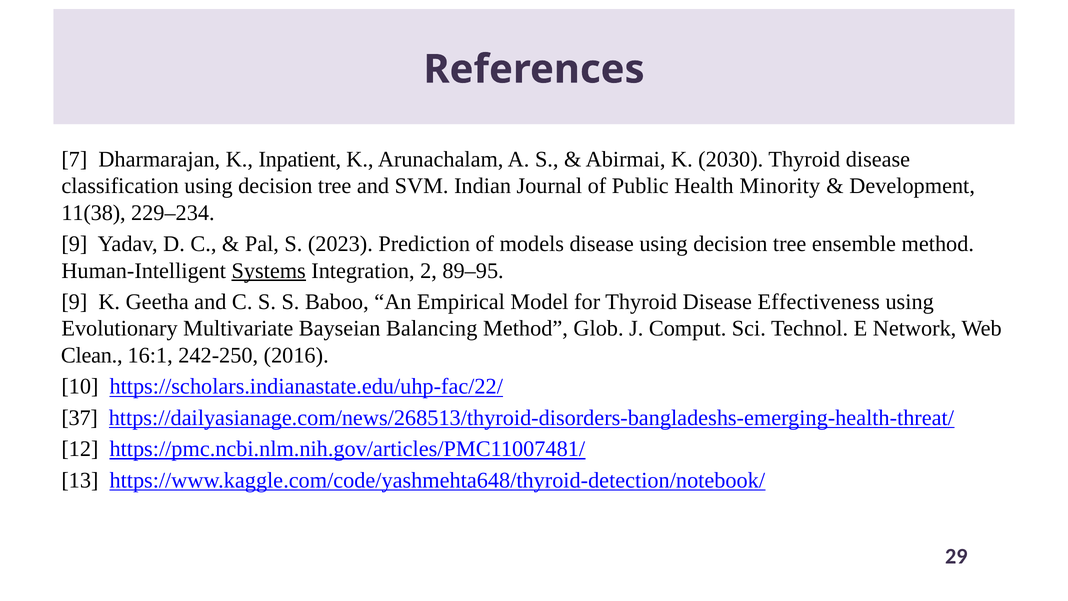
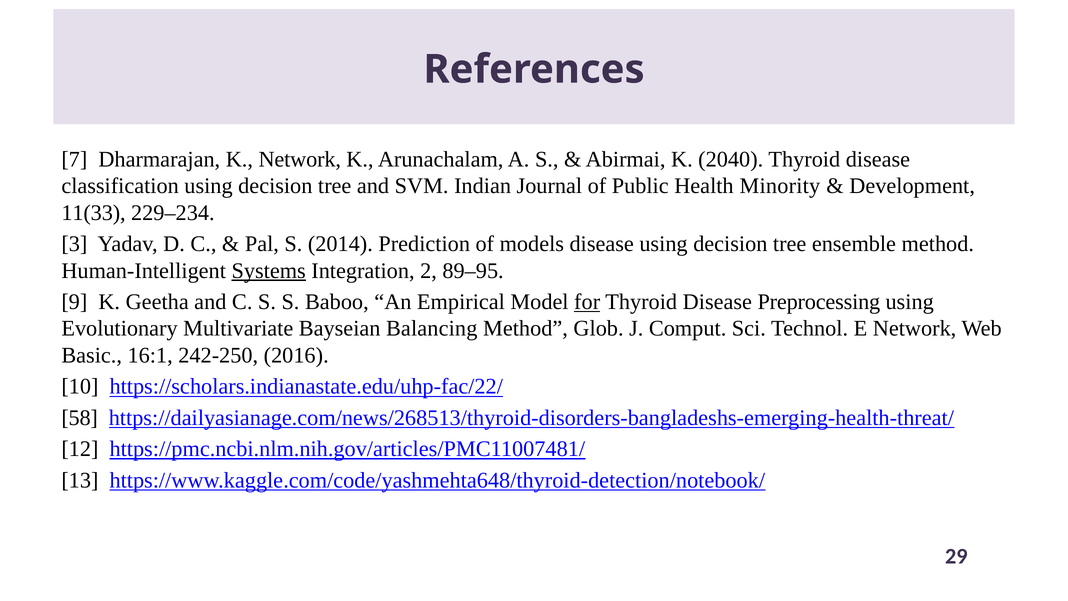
K Inpatient: Inpatient -> Network (300, 159)
2030: 2030 -> 2040 (731, 159)
11(38: 11(38 -> 11(33 (94, 213)
9: 9 -> 3 (74, 244)
2023: 2023 -> 2014 (340, 244)
for underline: none -> present (587, 302)
Effectiveness: Effectiveness -> Preprocessing (819, 302)
Clean: Clean -> Basic (92, 355)
37: 37 -> 58 (80, 418)
